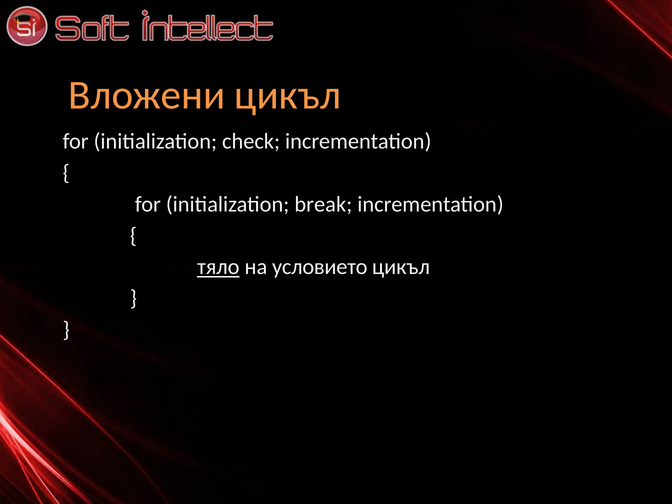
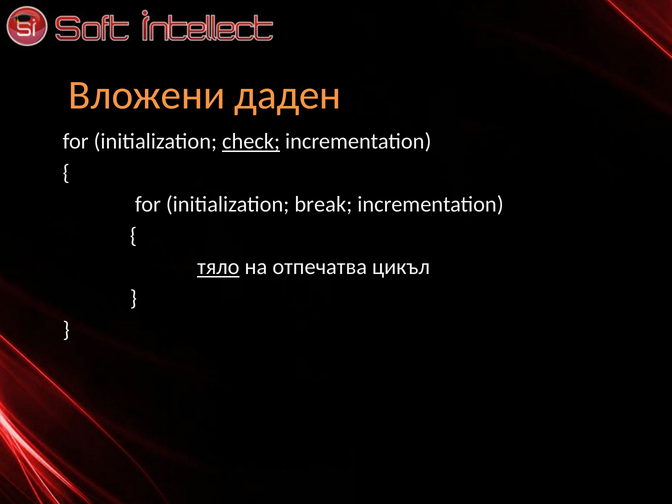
Вложени цикъл: цикъл -> даден (288, 95)
check underline: none -> present (251, 142)
условието: условието -> отпечатва (320, 267)
